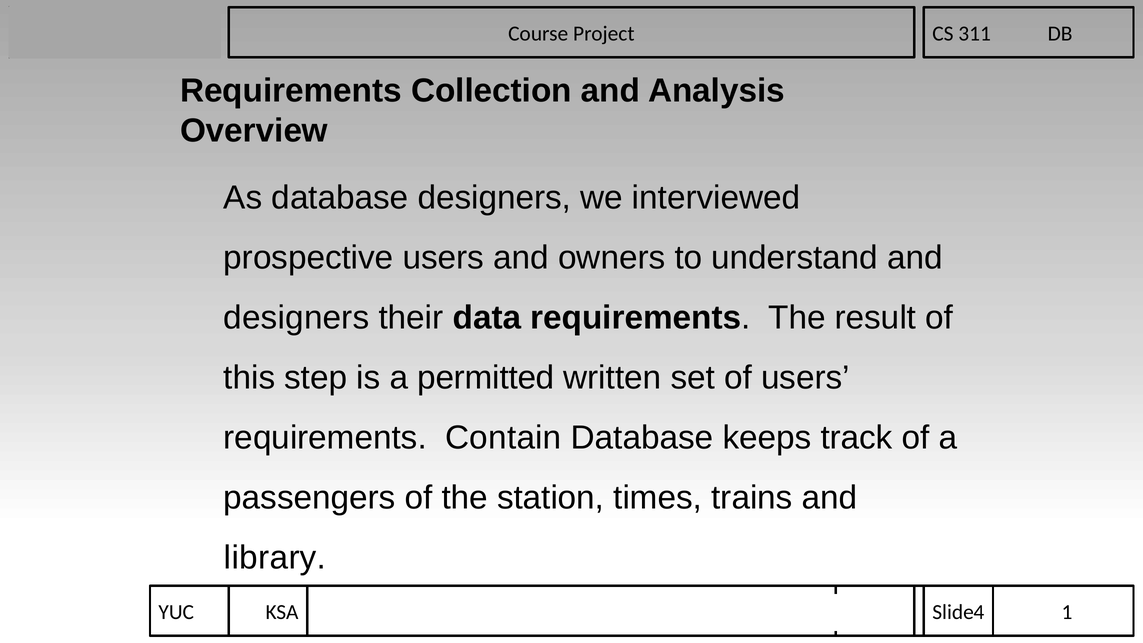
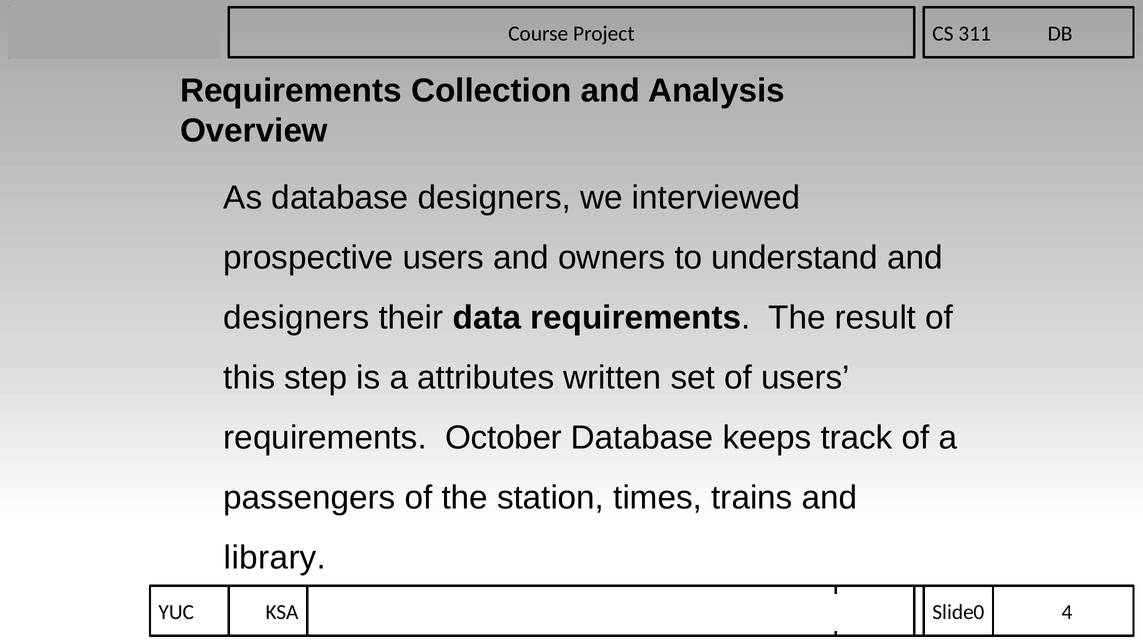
permitted: permitted -> attributes (486, 378)
Contain: Contain -> October (504, 438)
1: 1 -> 4 (1067, 612)
4: 4 -> 0 (979, 612)
